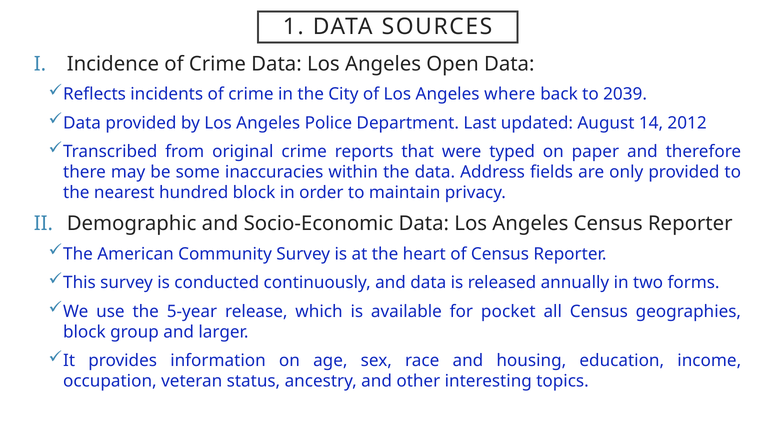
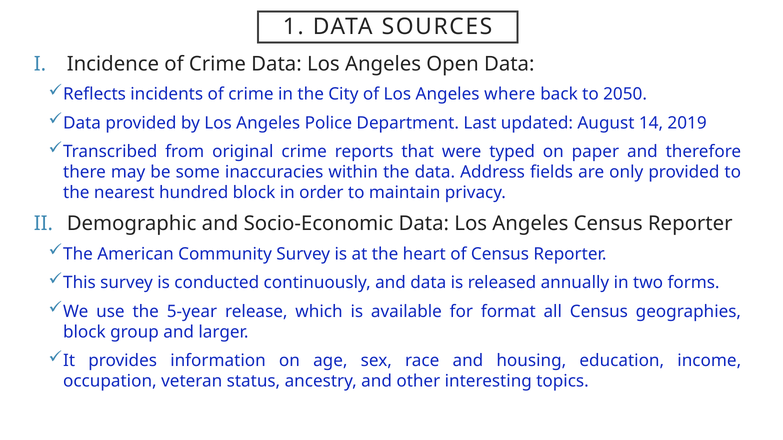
2039: 2039 -> 2050 (625, 94)
2012: 2012 -> 2019 (687, 123)
pocket: pocket -> format (508, 312)
